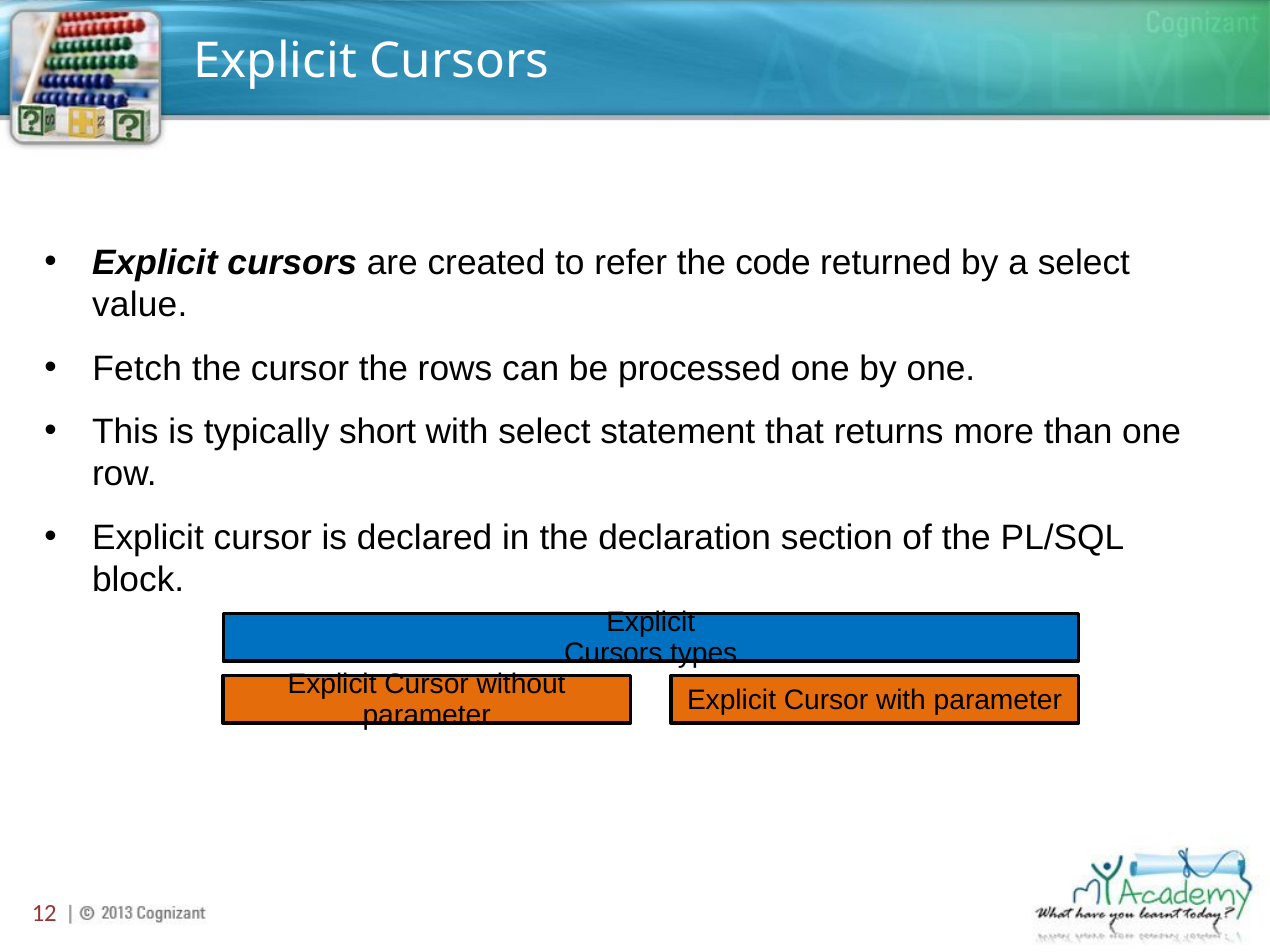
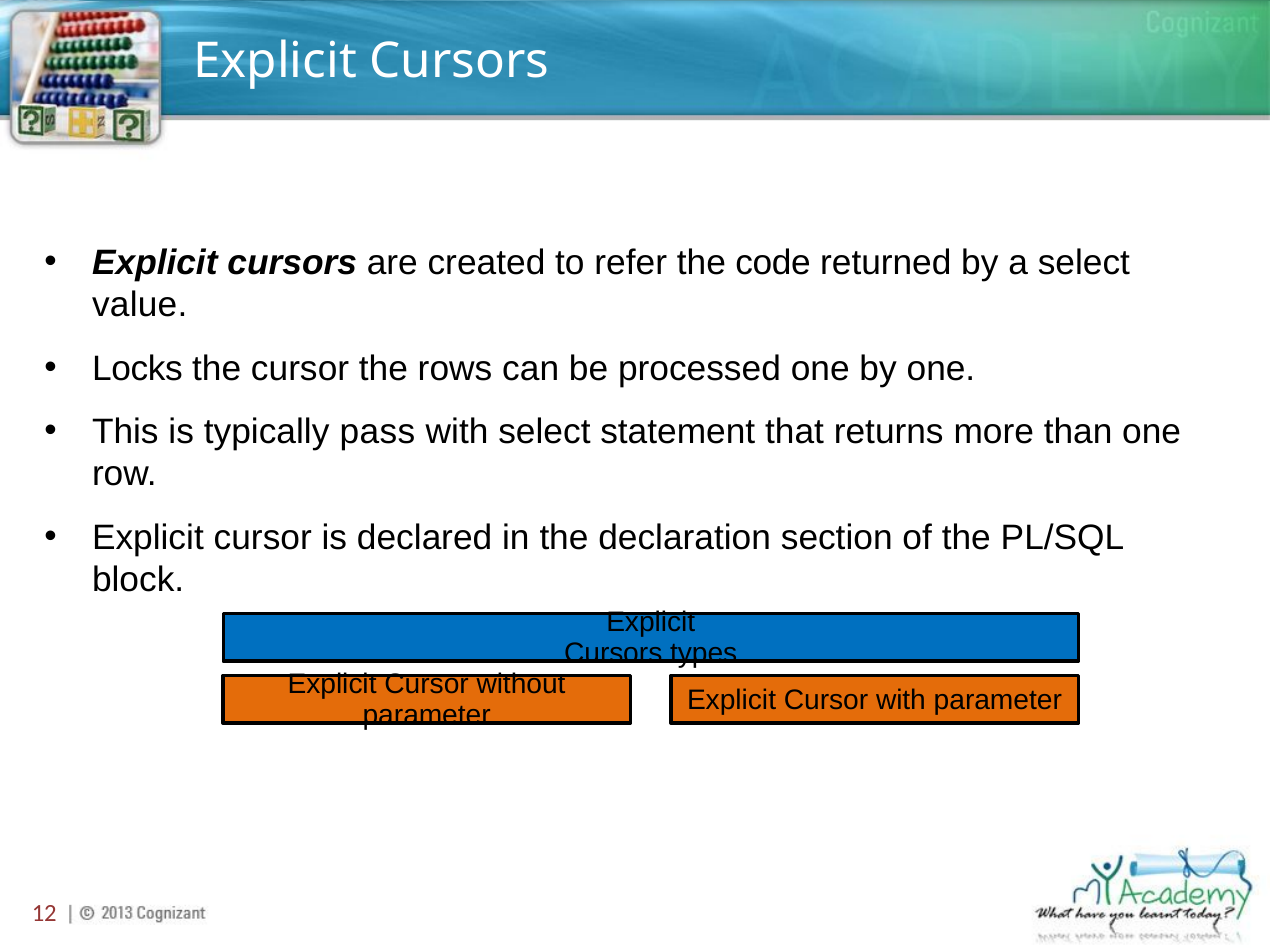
Fetch: Fetch -> Locks (137, 369)
short: short -> pass (377, 432)
